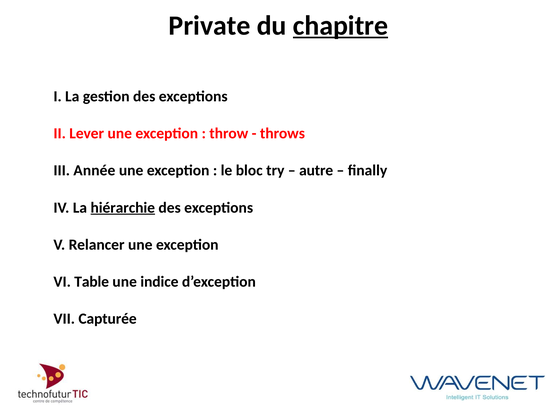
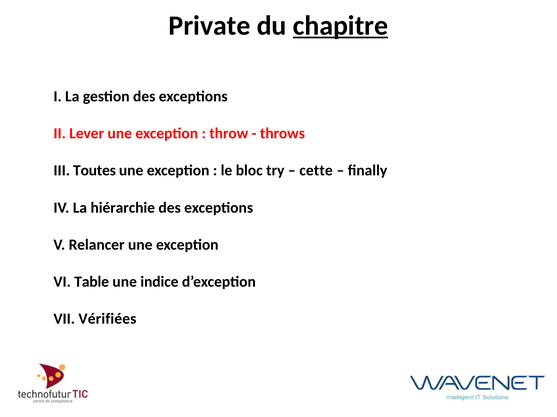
Année: Année -> Toutes (94, 171)
autre: autre -> cette (316, 171)
hiérarchie underline: present -> none (123, 208)
Capturée: Capturée -> Vérifiées (107, 319)
